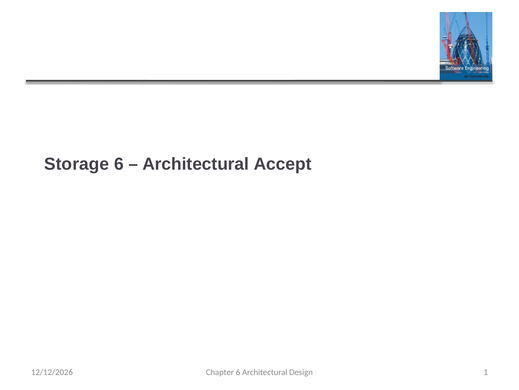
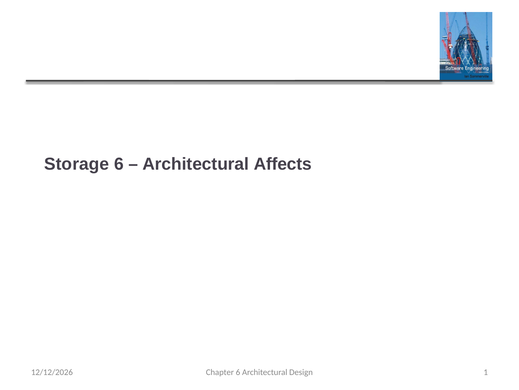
Accept: Accept -> Affects (283, 164)
